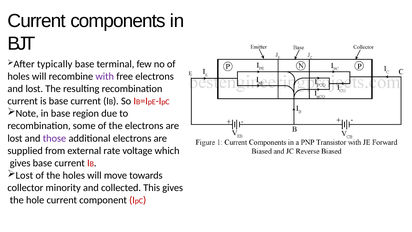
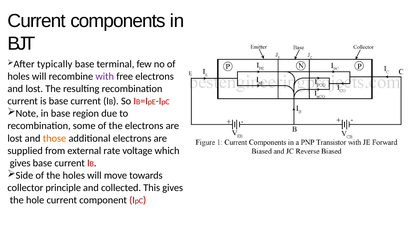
those colour: purple -> orange (54, 138)
Lost: Lost -> Side (24, 175)
minority: minority -> principle (63, 188)
